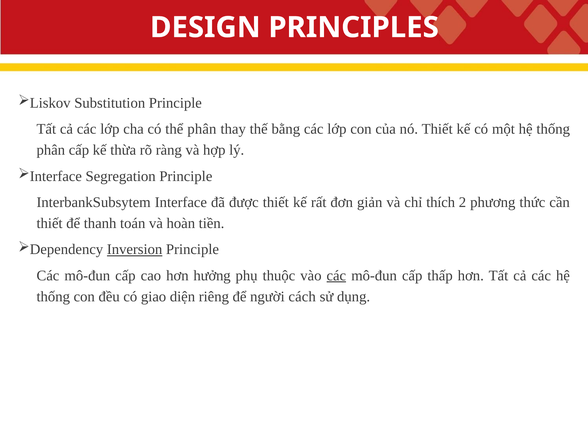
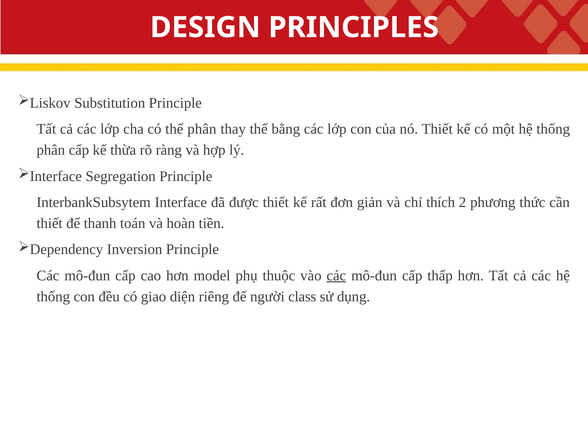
Inversion underline: present -> none (135, 249)
hưởng: hưởng -> model (212, 276)
cách: cách -> class (302, 297)
